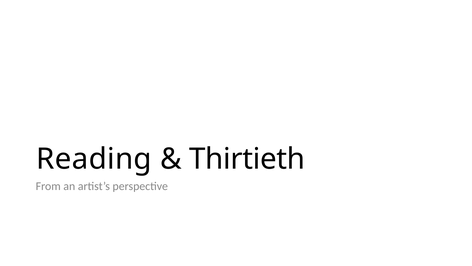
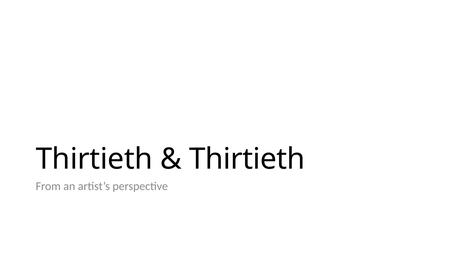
Reading: Reading -> Thirtieth (94, 159)
